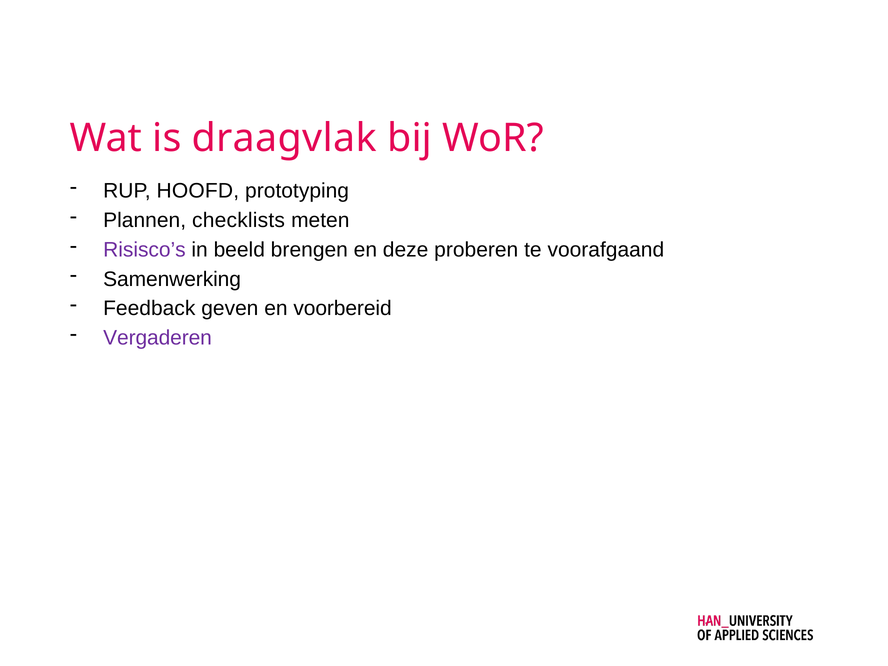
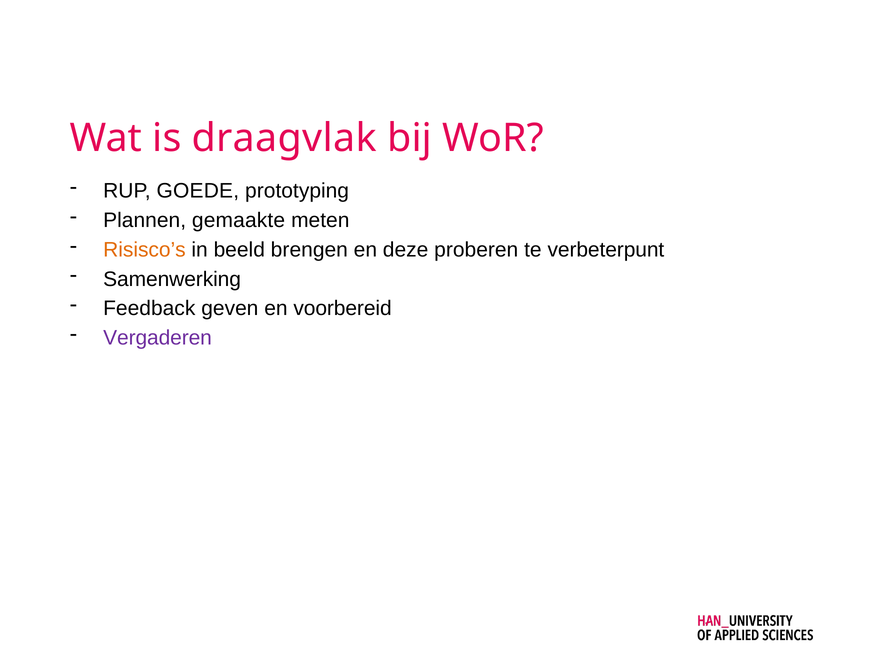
HOOFD: HOOFD -> GOEDE (198, 191)
checklists: checklists -> gemaakte (239, 220)
Risisco’s colour: purple -> orange (144, 250)
voorafgaand: voorafgaand -> verbeterpunt (606, 250)
